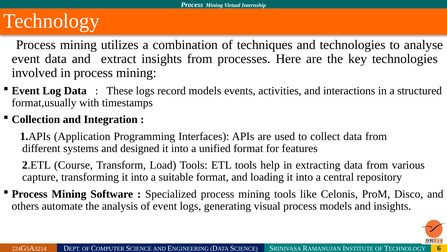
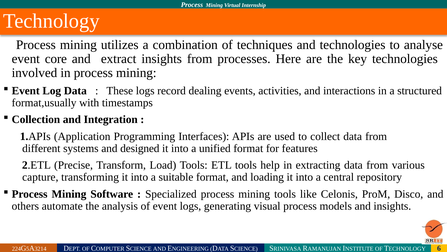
event data: data -> core (56, 59)
record models: models -> dealing (205, 91)
Course: Course -> Precise (74, 165)
